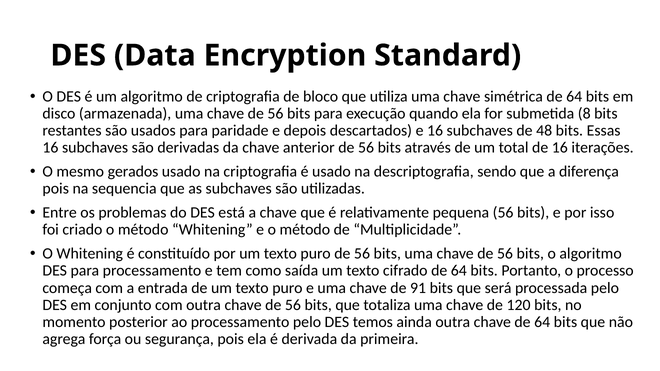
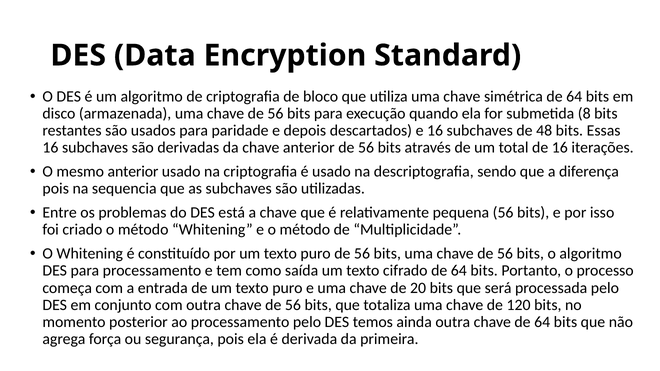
mesmo gerados: gerados -> anterior (133, 172)
91: 91 -> 20 (418, 288)
